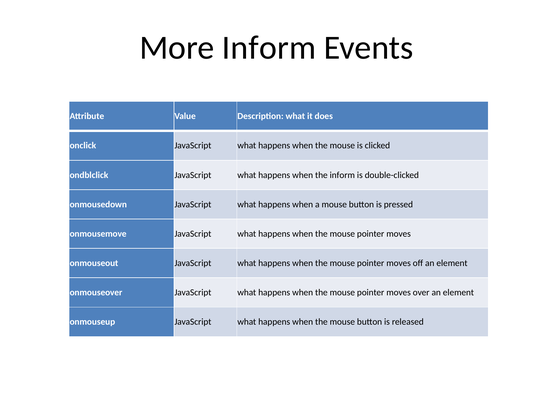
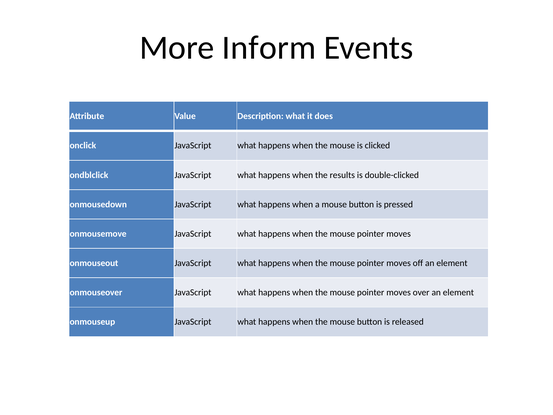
the inform: inform -> results (342, 175)
